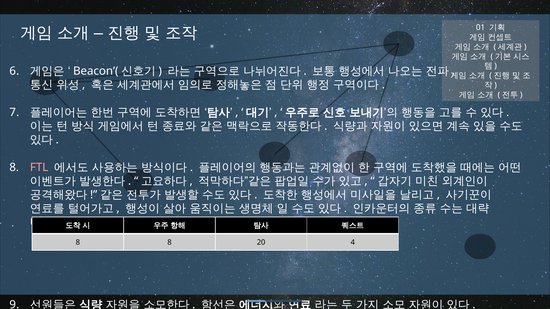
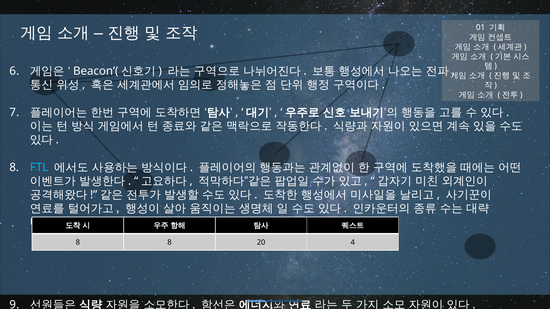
FTL colour: pink -> light blue (39, 167)
